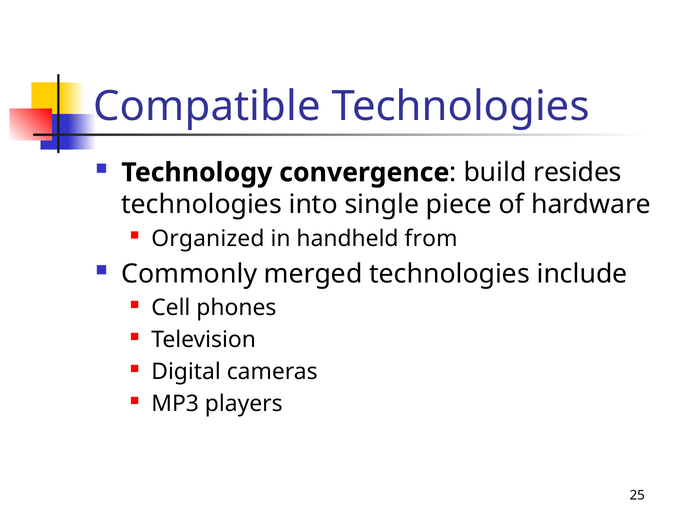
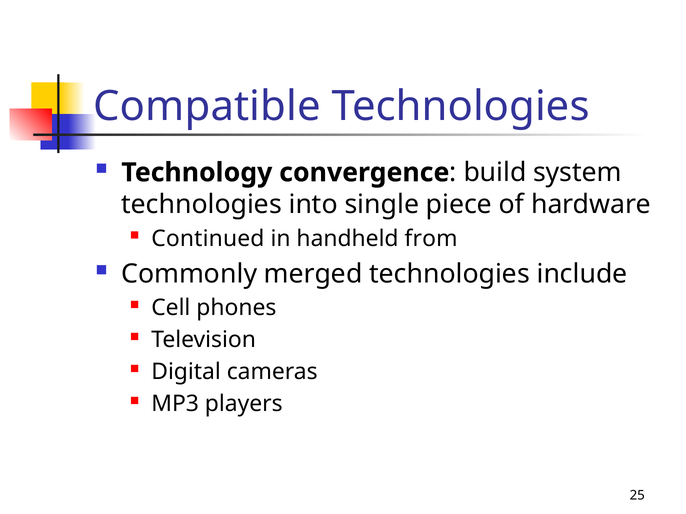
resides: resides -> system (577, 173)
Organized: Organized -> Continued (208, 239)
